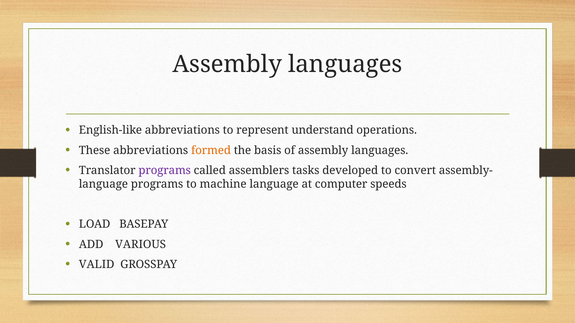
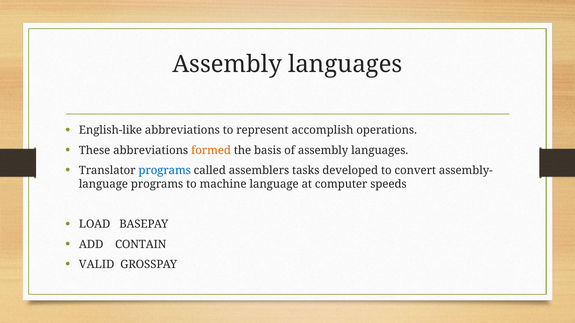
understand: understand -> accomplish (322, 130)
programs colour: purple -> blue (165, 171)
VARIOUS: VARIOUS -> CONTAIN (141, 245)
